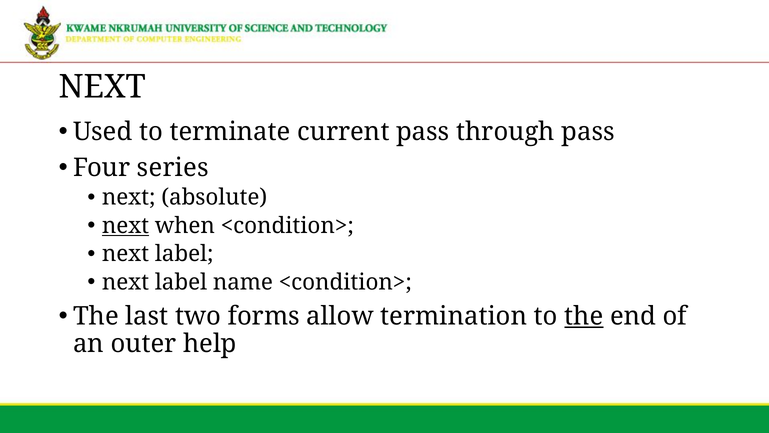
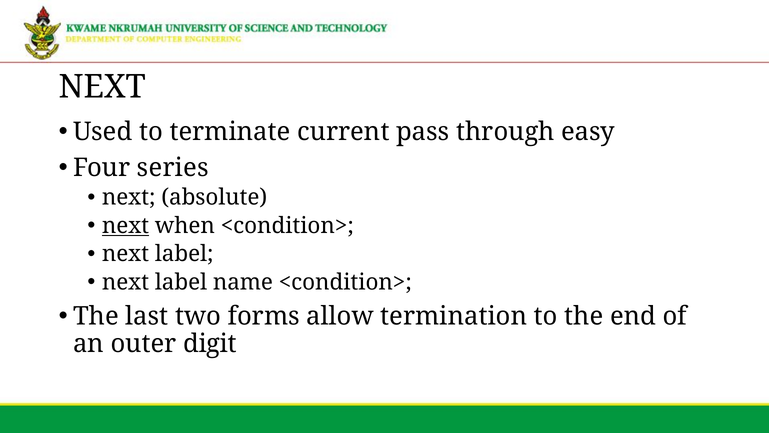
through pass: pass -> easy (588, 132)
the underline: present -> none (584, 316)
help: help -> digit (210, 344)
